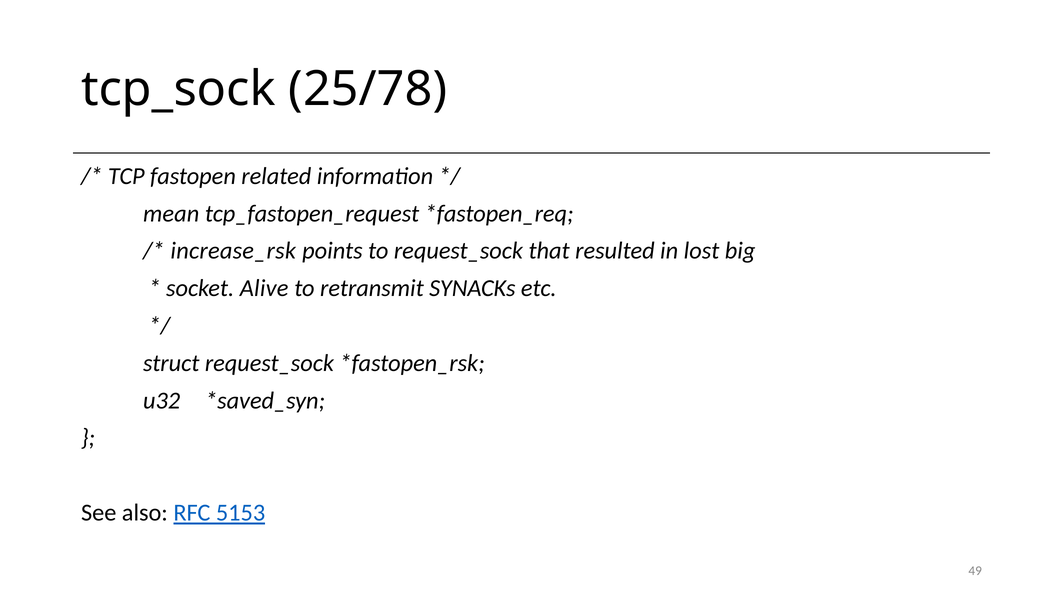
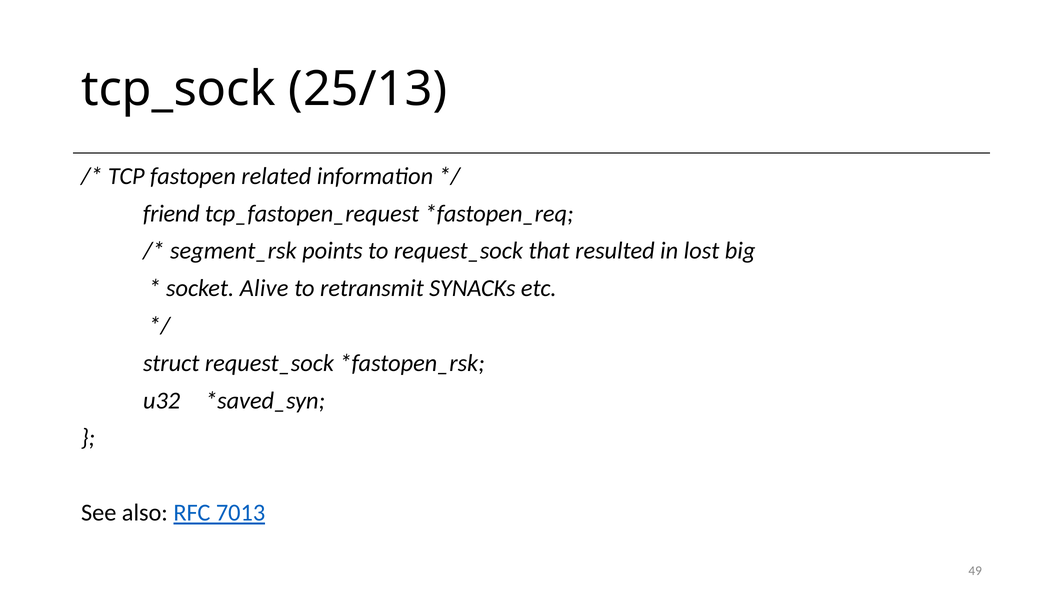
25/78: 25/78 -> 25/13 (368, 89)
mean: mean -> friend (171, 214)
increase_rsk: increase_rsk -> segment_rsk (233, 251)
5153: 5153 -> 7013 (241, 513)
